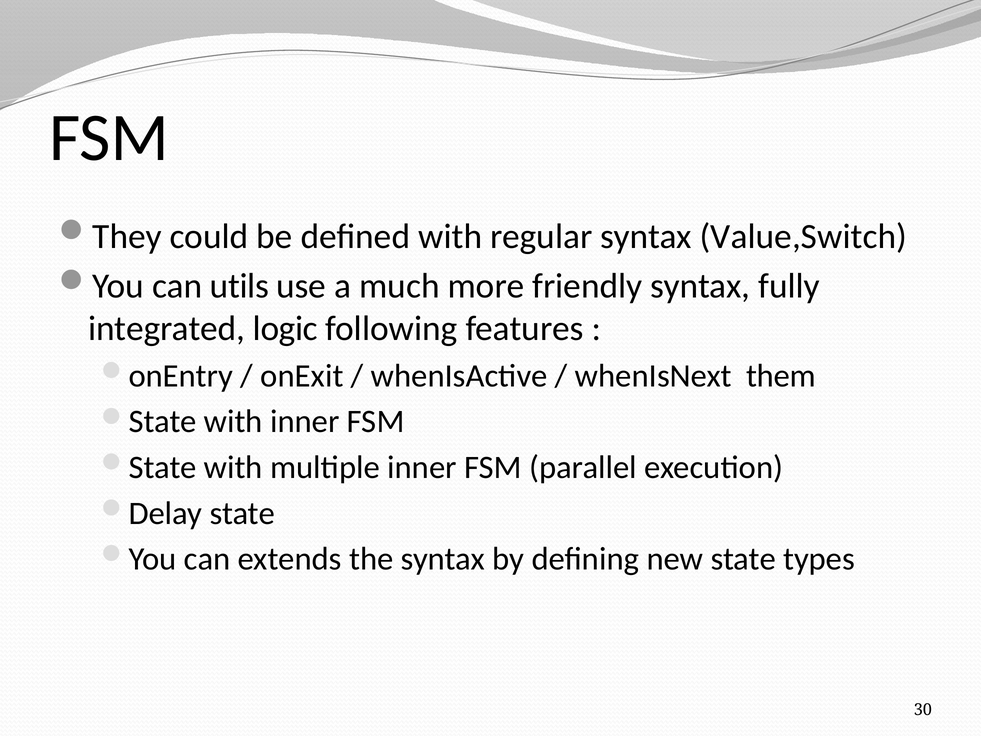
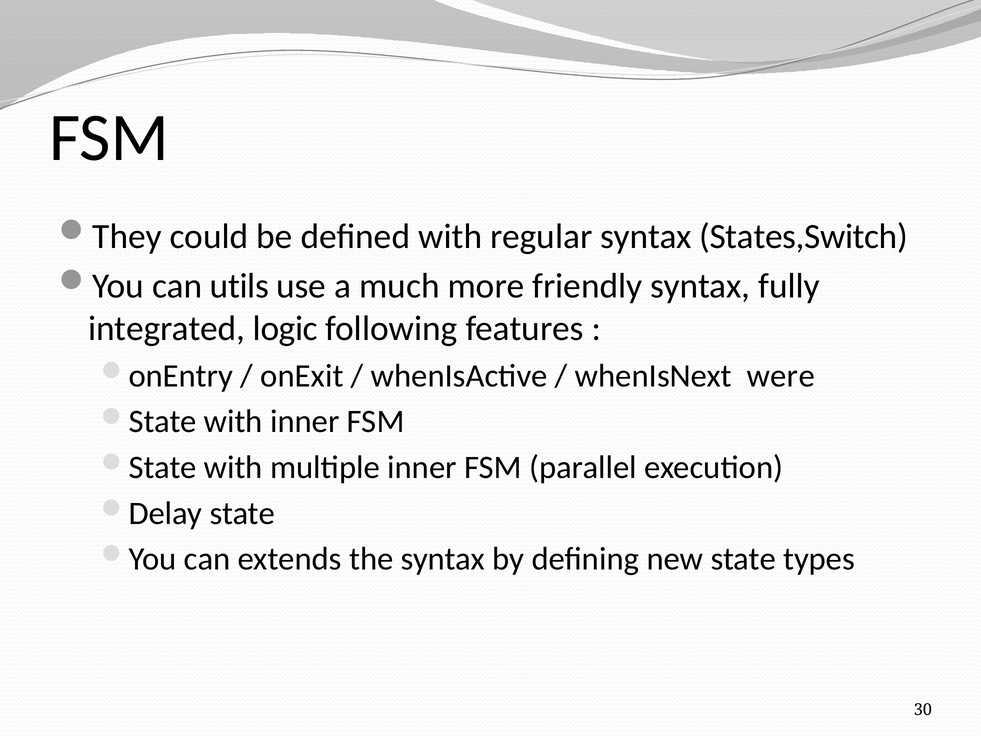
Value,Switch: Value,Switch -> States,Switch (804, 236)
them: them -> were (781, 376)
